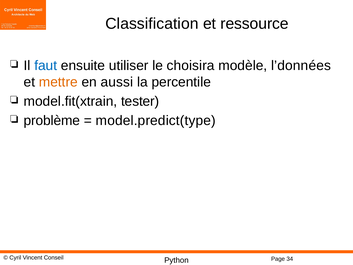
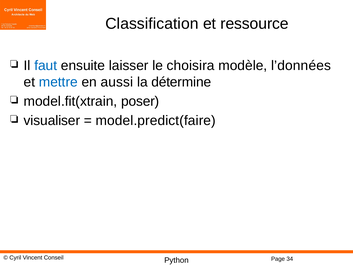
utiliser: utiliser -> laisser (129, 65)
mettre colour: orange -> blue (58, 82)
percentile: percentile -> détermine (181, 82)
tester: tester -> poser (140, 101)
problème: problème -> visualiser (52, 120)
model.predict(type: model.predict(type -> model.predict(faire (156, 120)
